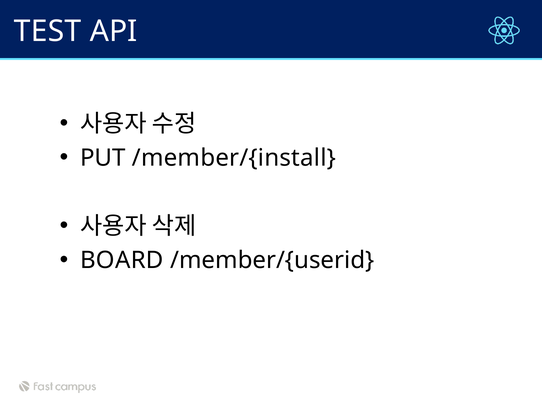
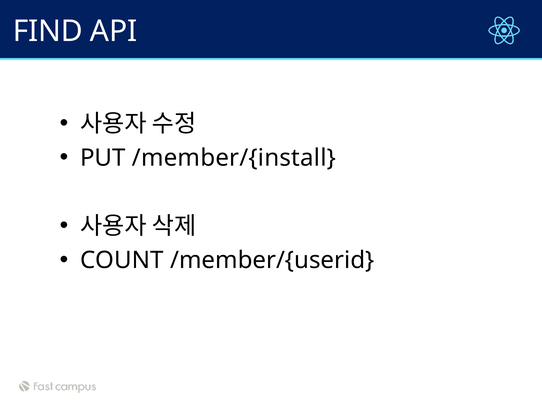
TEST: TEST -> FIND (48, 31)
BOARD: BOARD -> COUNT (122, 261)
